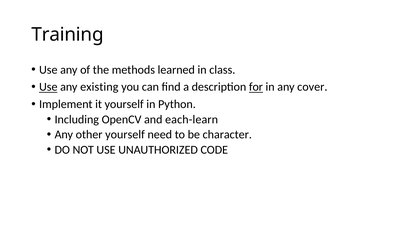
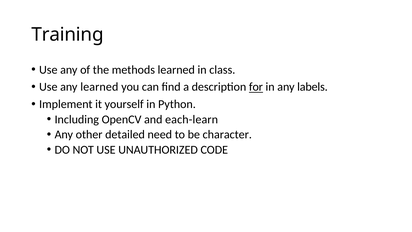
Use underline: present -> none (48, 87)
any existing: existing -> learned (99, 87)
cover: cover -> labels (312, 87)
other yourself: yourself -> detailed (125, 134)
